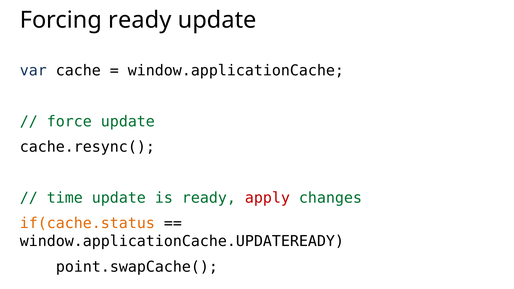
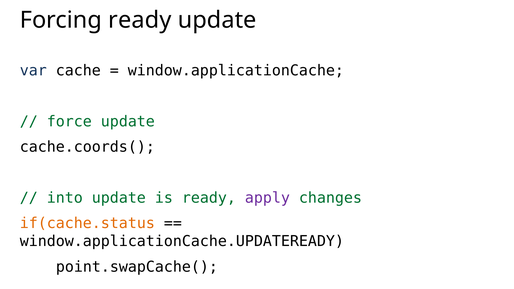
cache.resync(: cache.resync( -> cache.coords( (87, 147)
time: time -> into (65, 198)
apply colour: red -> purple (267, 198)
